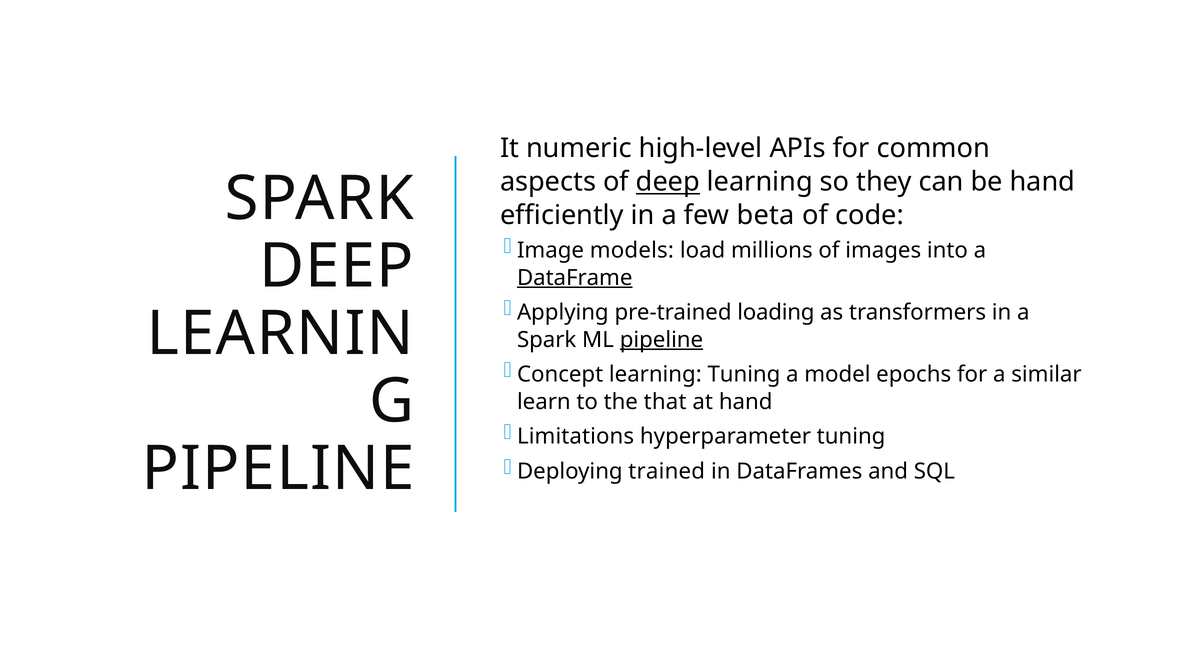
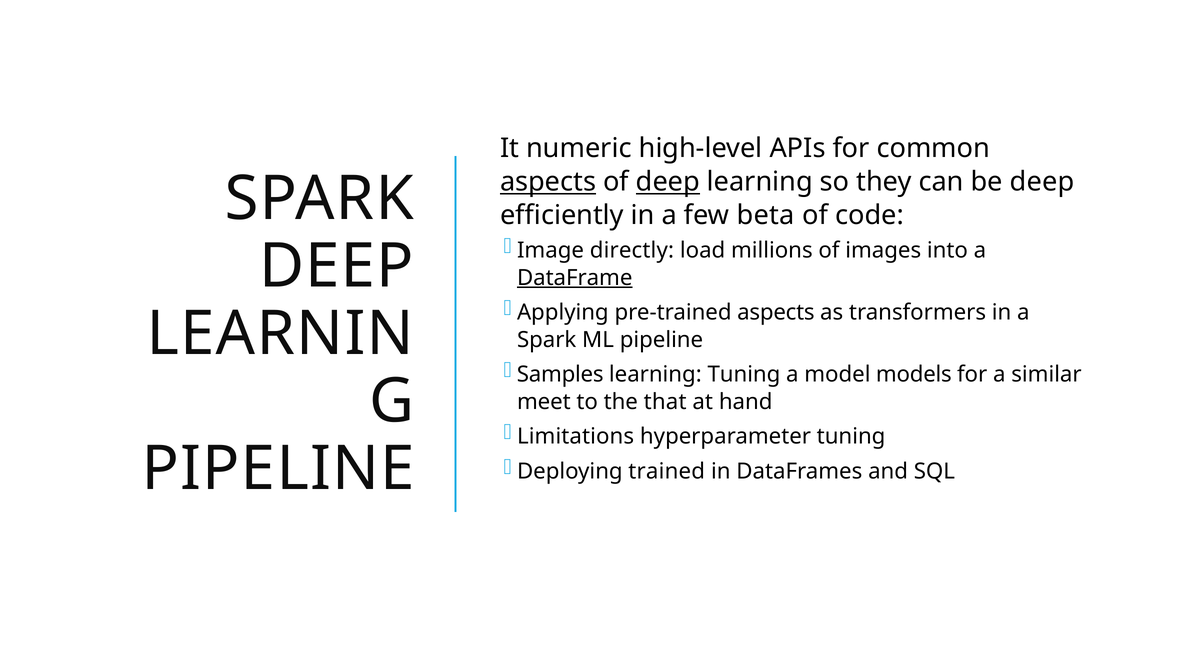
aspects underline: none -> present (548, 182)
be hand: hand -> deep (1042, 182)
models: models -> directly (632, 250)
pre-trained loading: loading -> aspects (776, 312)
pipeline underline: present -> none (661, 340)
Concept: Concept -> Samples (560, 374)
epochs: epochs -> models (914, 374)
learn: learn -> meet (544, 402)
